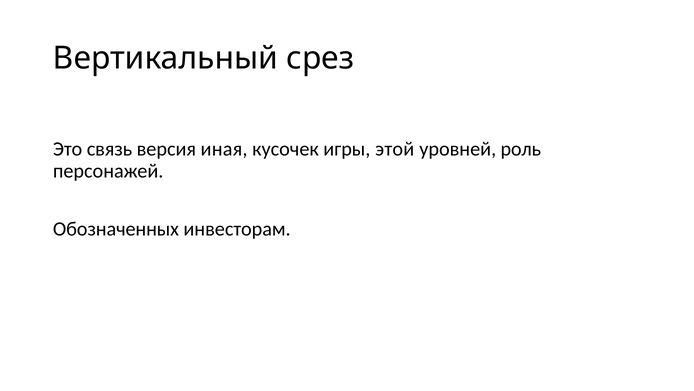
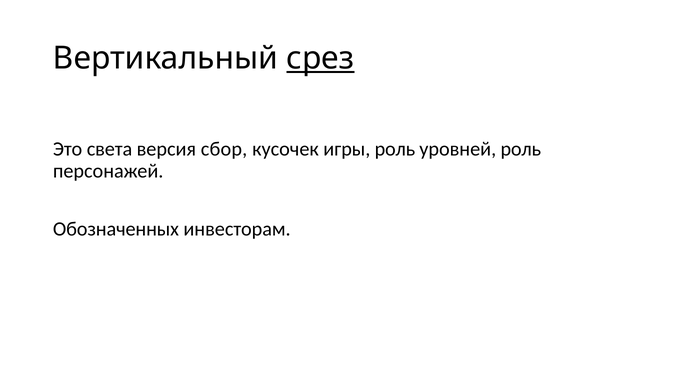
срез underline: none -> present (320, 58)
связь: связь -> света (109, 149)
иная: иная -> сбор (224, 149)
игры этой: этой -> роль (395, 149)
